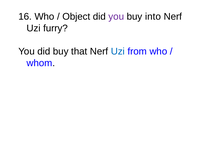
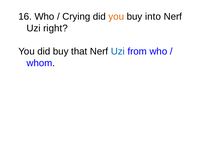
Object: Object -> Crying (76, 17)
you colour: purple -> orange (116, 17)
furry: furry -> right (55, 28)
